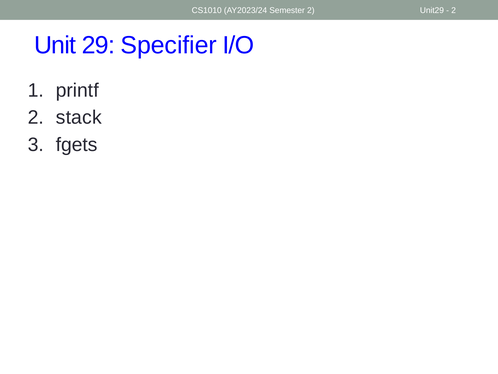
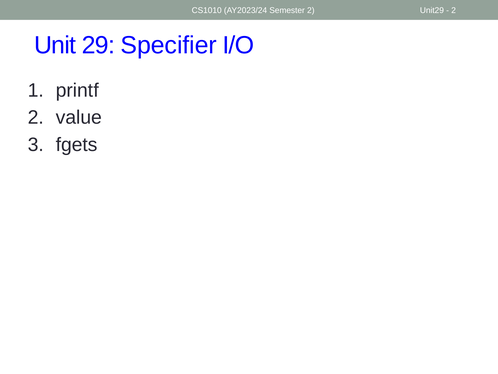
stack: stack -> value (79, 117)
